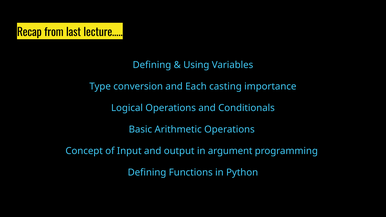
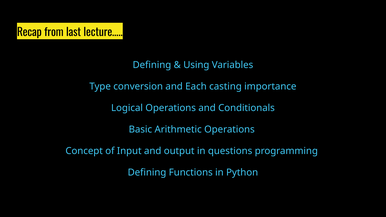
argument: argument -> questions (230, 151)
